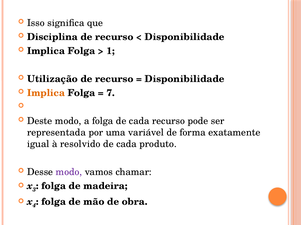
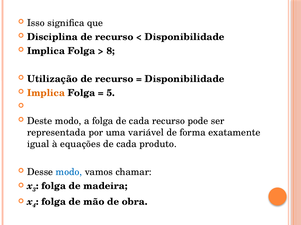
1: 1 -> 8 (111, 51)
7: 7 -> 5 (111, 93)
resolvido: resolvido -> equações (80, 144)
modo colour: purple -> blue (69, 172)
